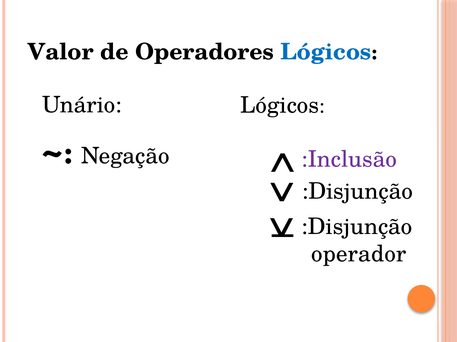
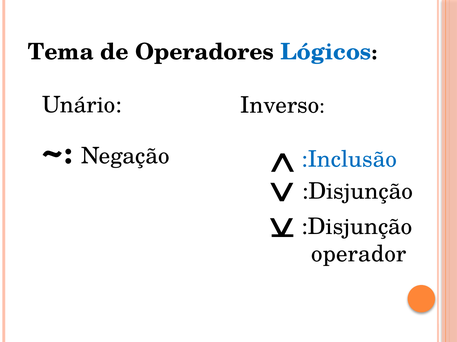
Valor: Valor -> Tema (61, 52)
Lógicos: Lógicos -> Inverso (280, 105)
:Inclusão colour: purple -> blue (349, 160)
